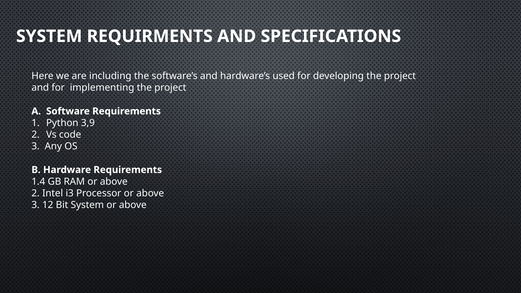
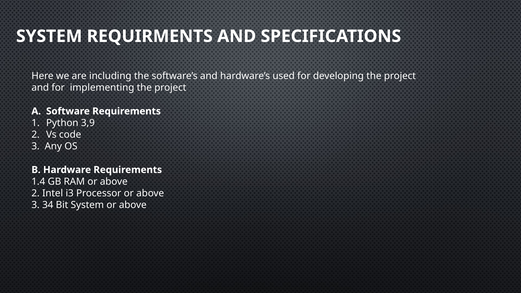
12: 12 -> 34 (48, 205)
